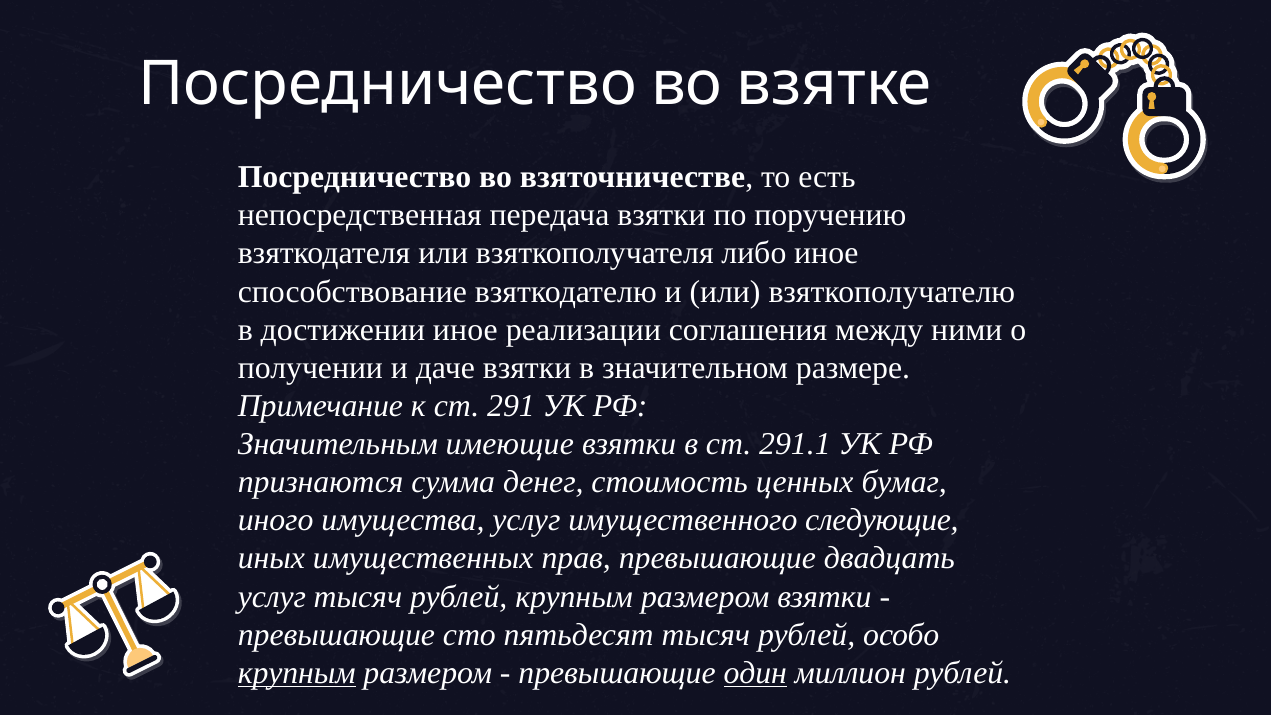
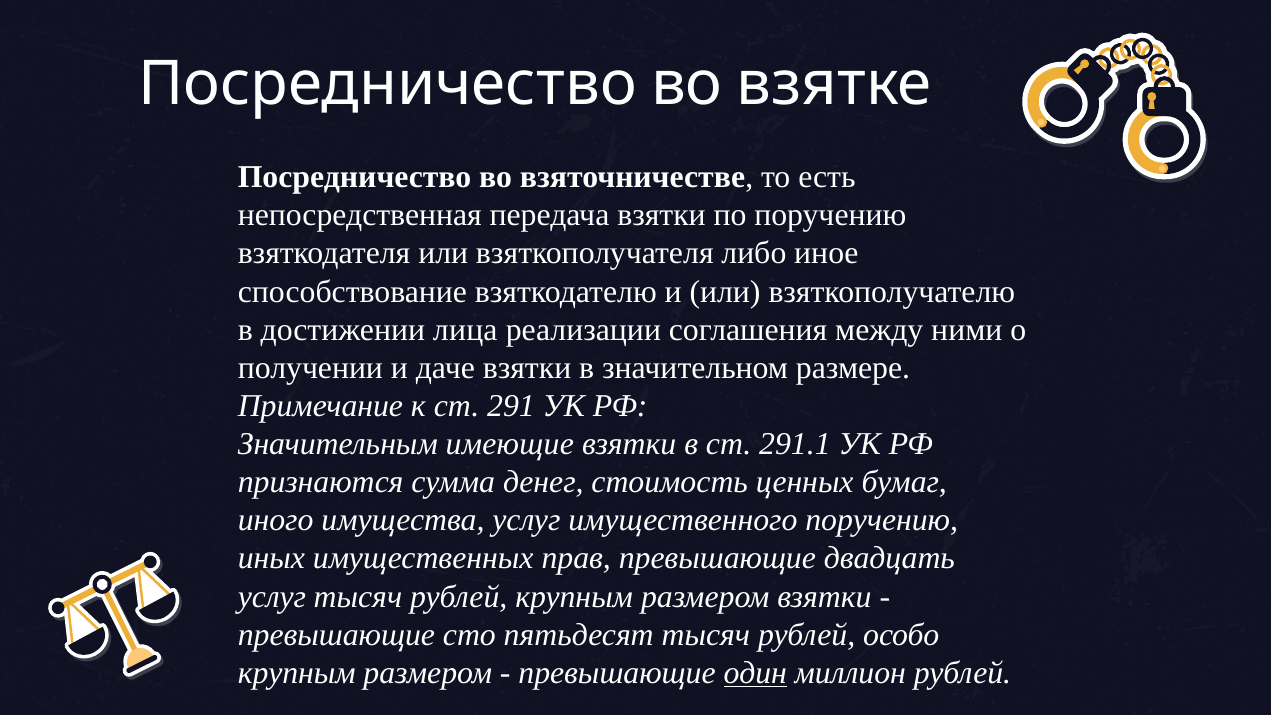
достижении иное: иное -> лица (465, 330)
имущественного следующие: следующие -> поручению (882, 520)
крупным underline: present -> none (297, 673)
